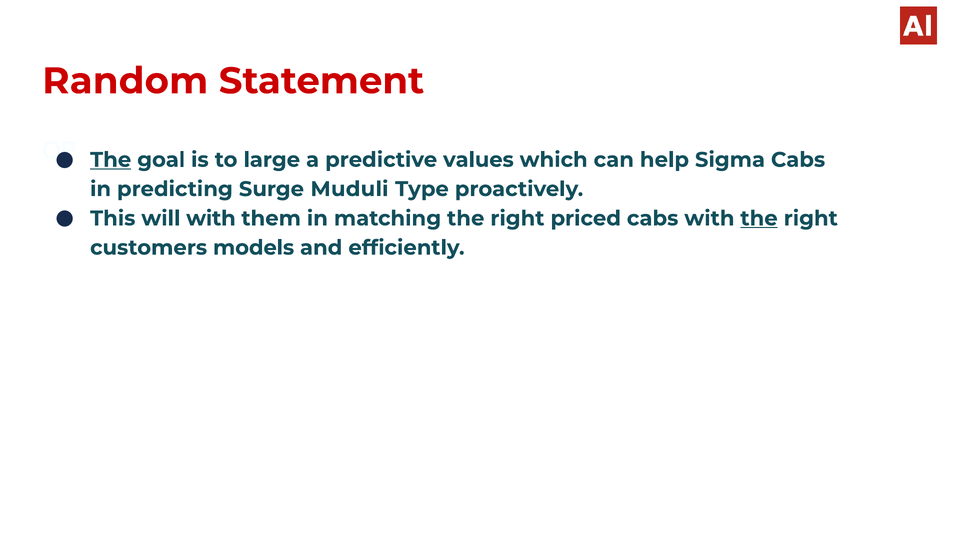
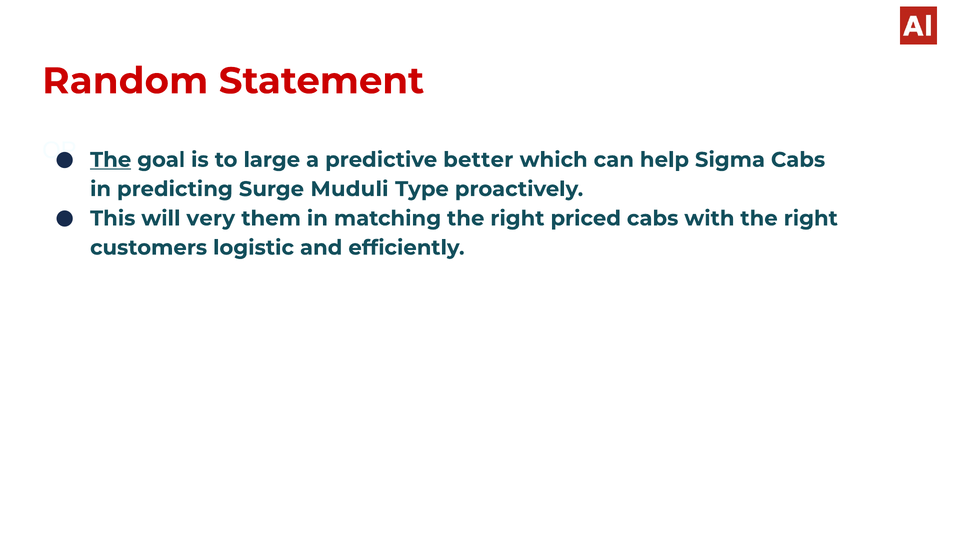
values: values -> better (478, 160)
will with: with -> very (211, 219)
the underline: present -> none (759, 219)
models: models -> logistic (254, 248)
